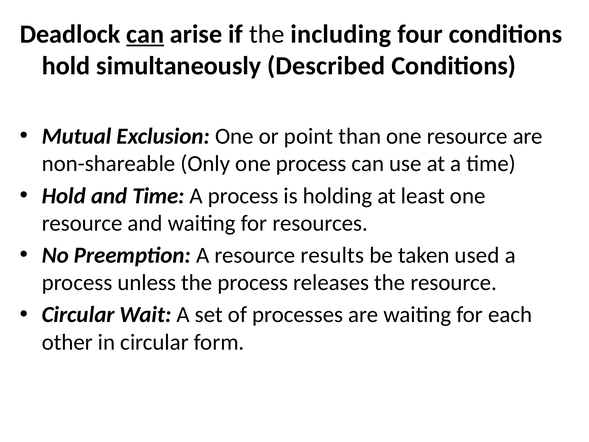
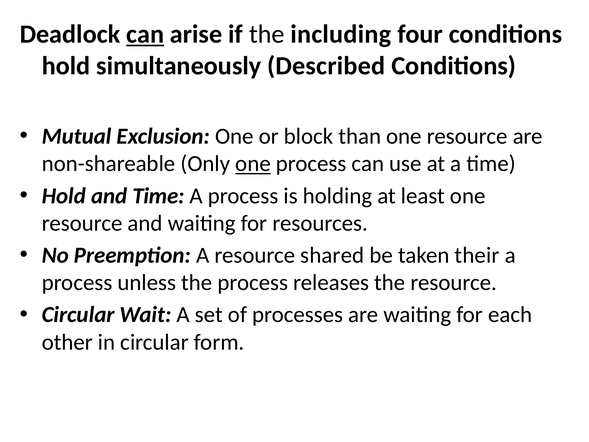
point: point -> block (309, 136)
one underline: none -> present (253, 164)
results: results -> shared (332, 255)
used: used -> their (477, 255)
